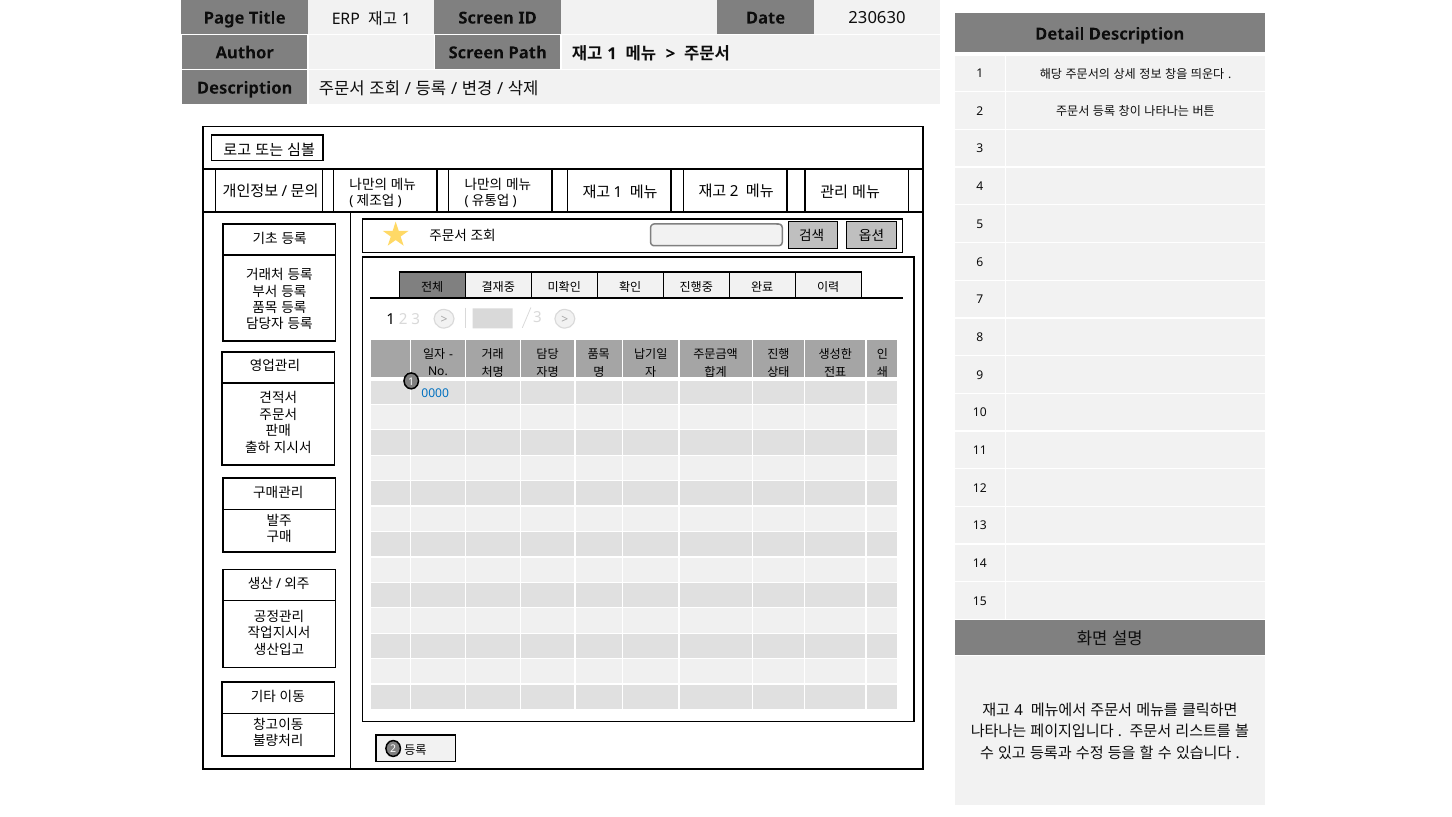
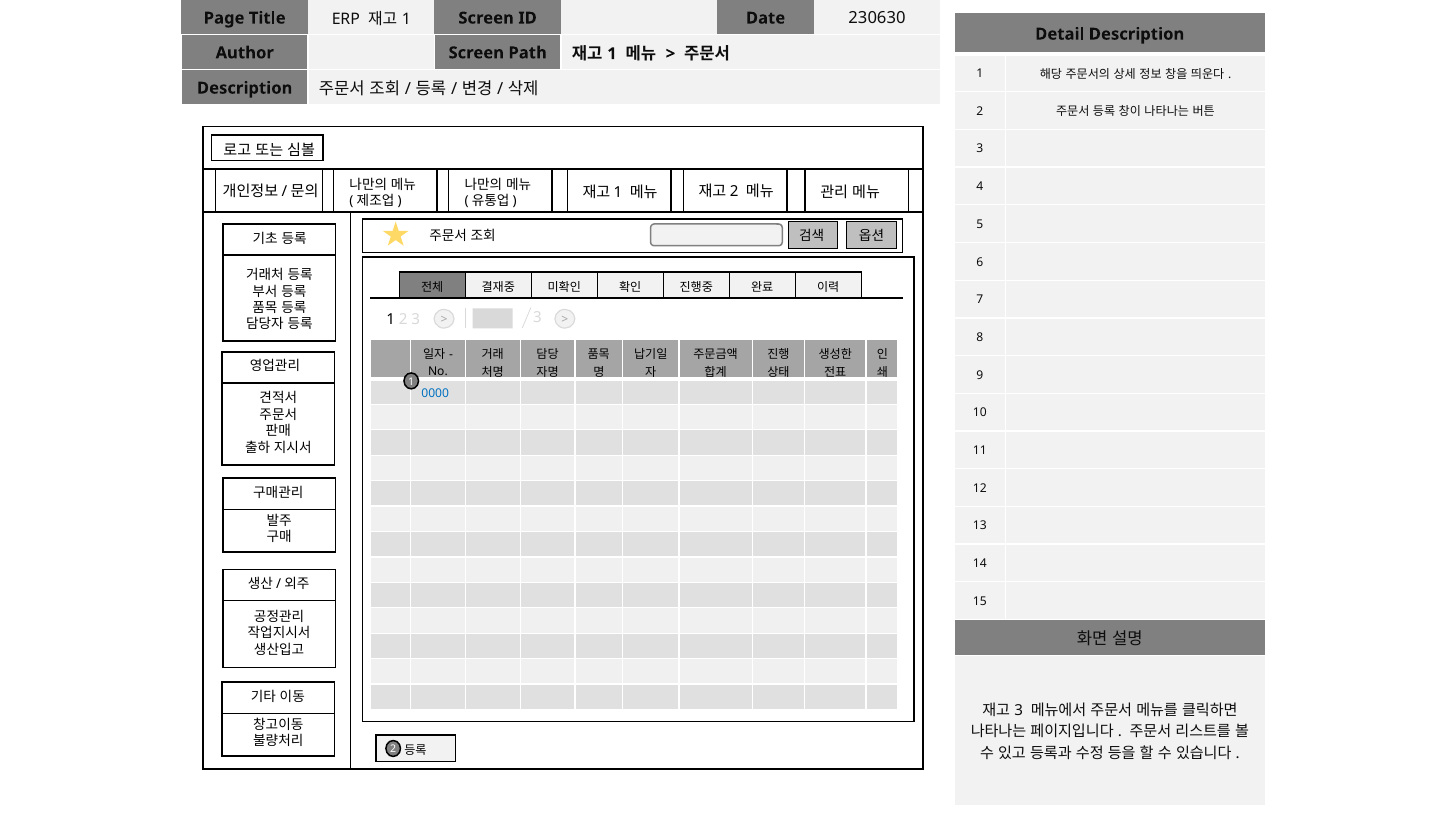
4: 4 -> 3 (1019, 710)
